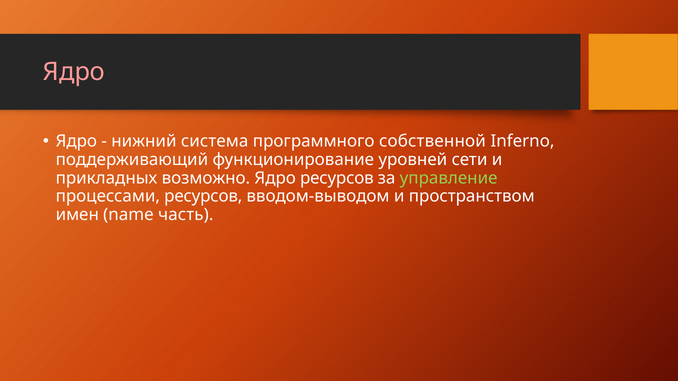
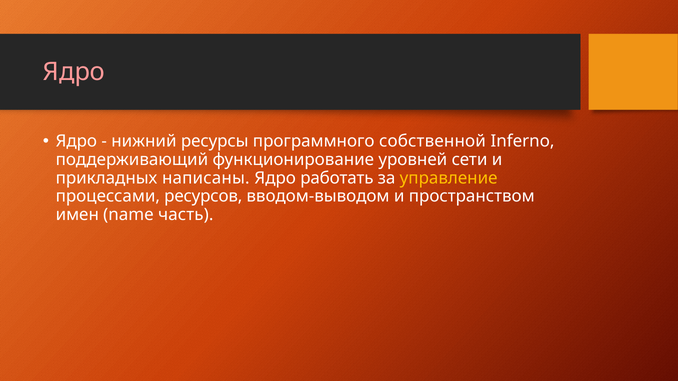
система: система -> ресурсы (215, 142)
возможно: возможно -> написаны (206, 178)
Ядро ресурсов: ресурсов -> работать (337, 178)
управление colour: light green -> yellow (449, 178)
